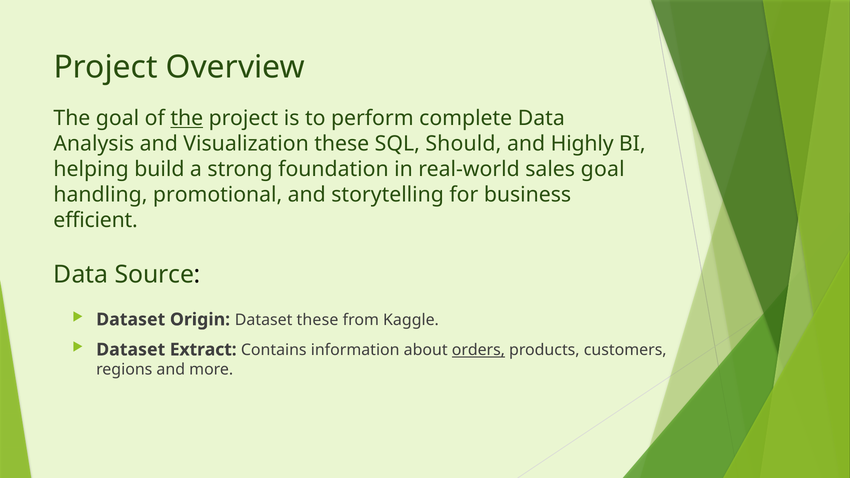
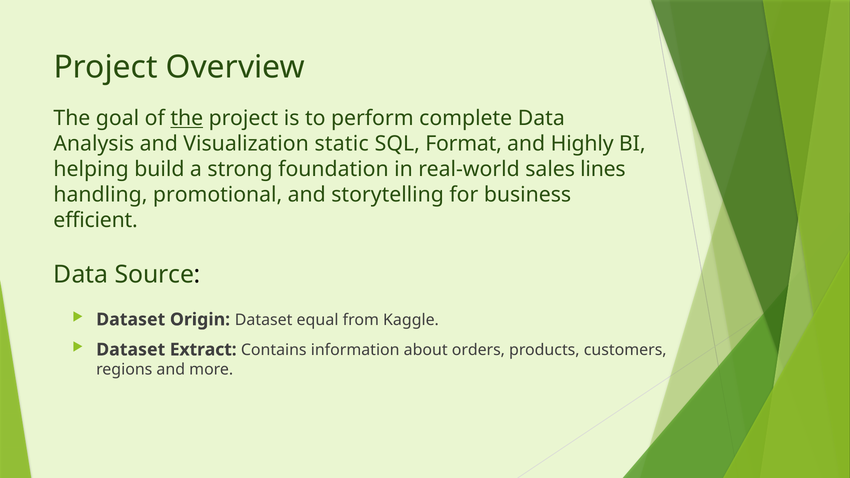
Visualization these: these -> static (342, 144)
Should: Should -> Format (464, 144)
sales goal: goal -> lines (603, 169)
Dataset these: these -> equal (318, 320)
orders underline: present -> none (478, 350)
